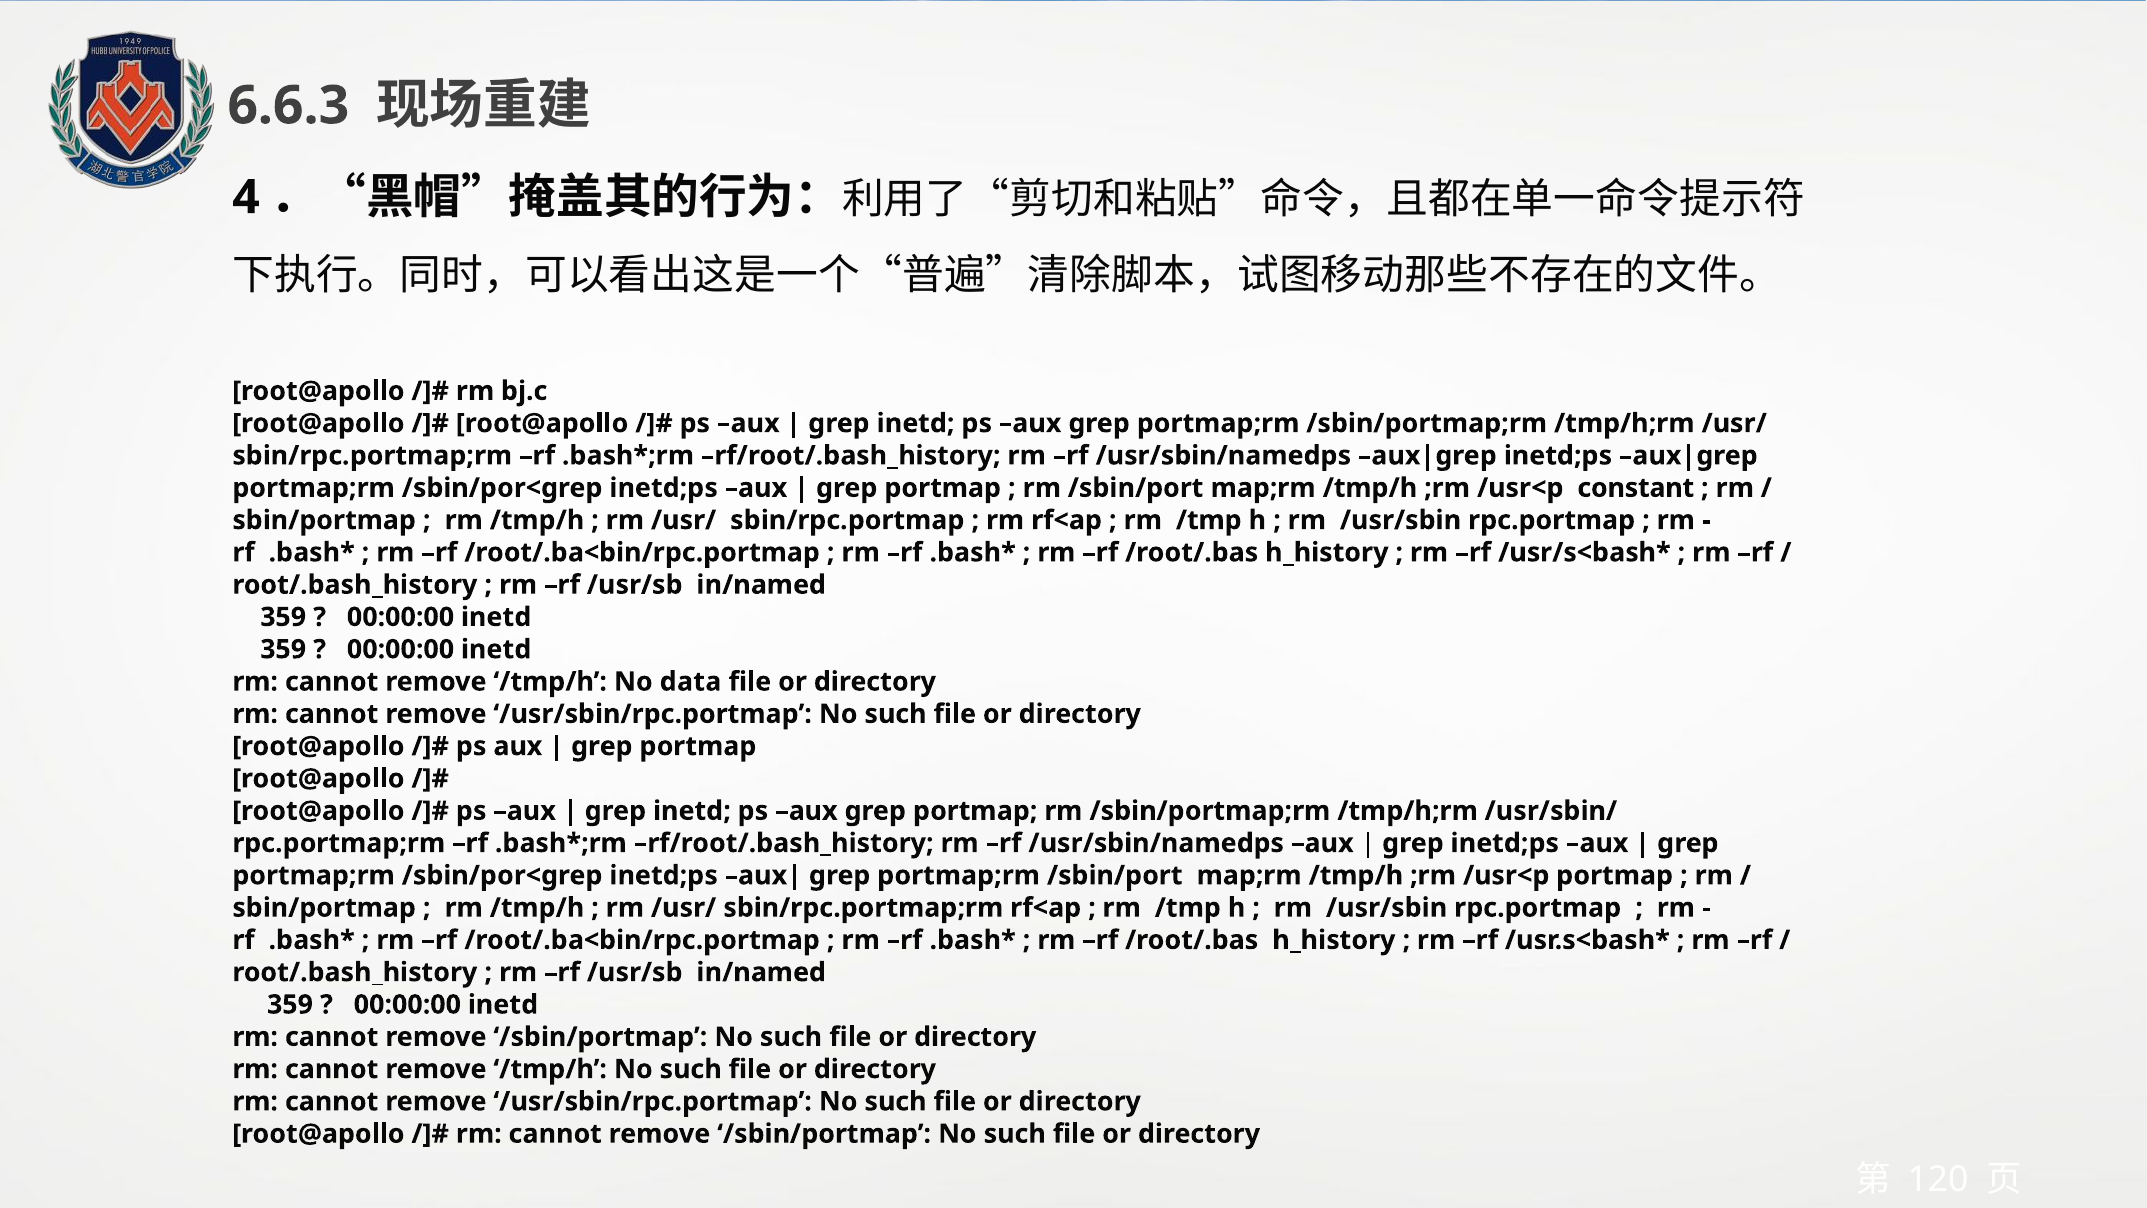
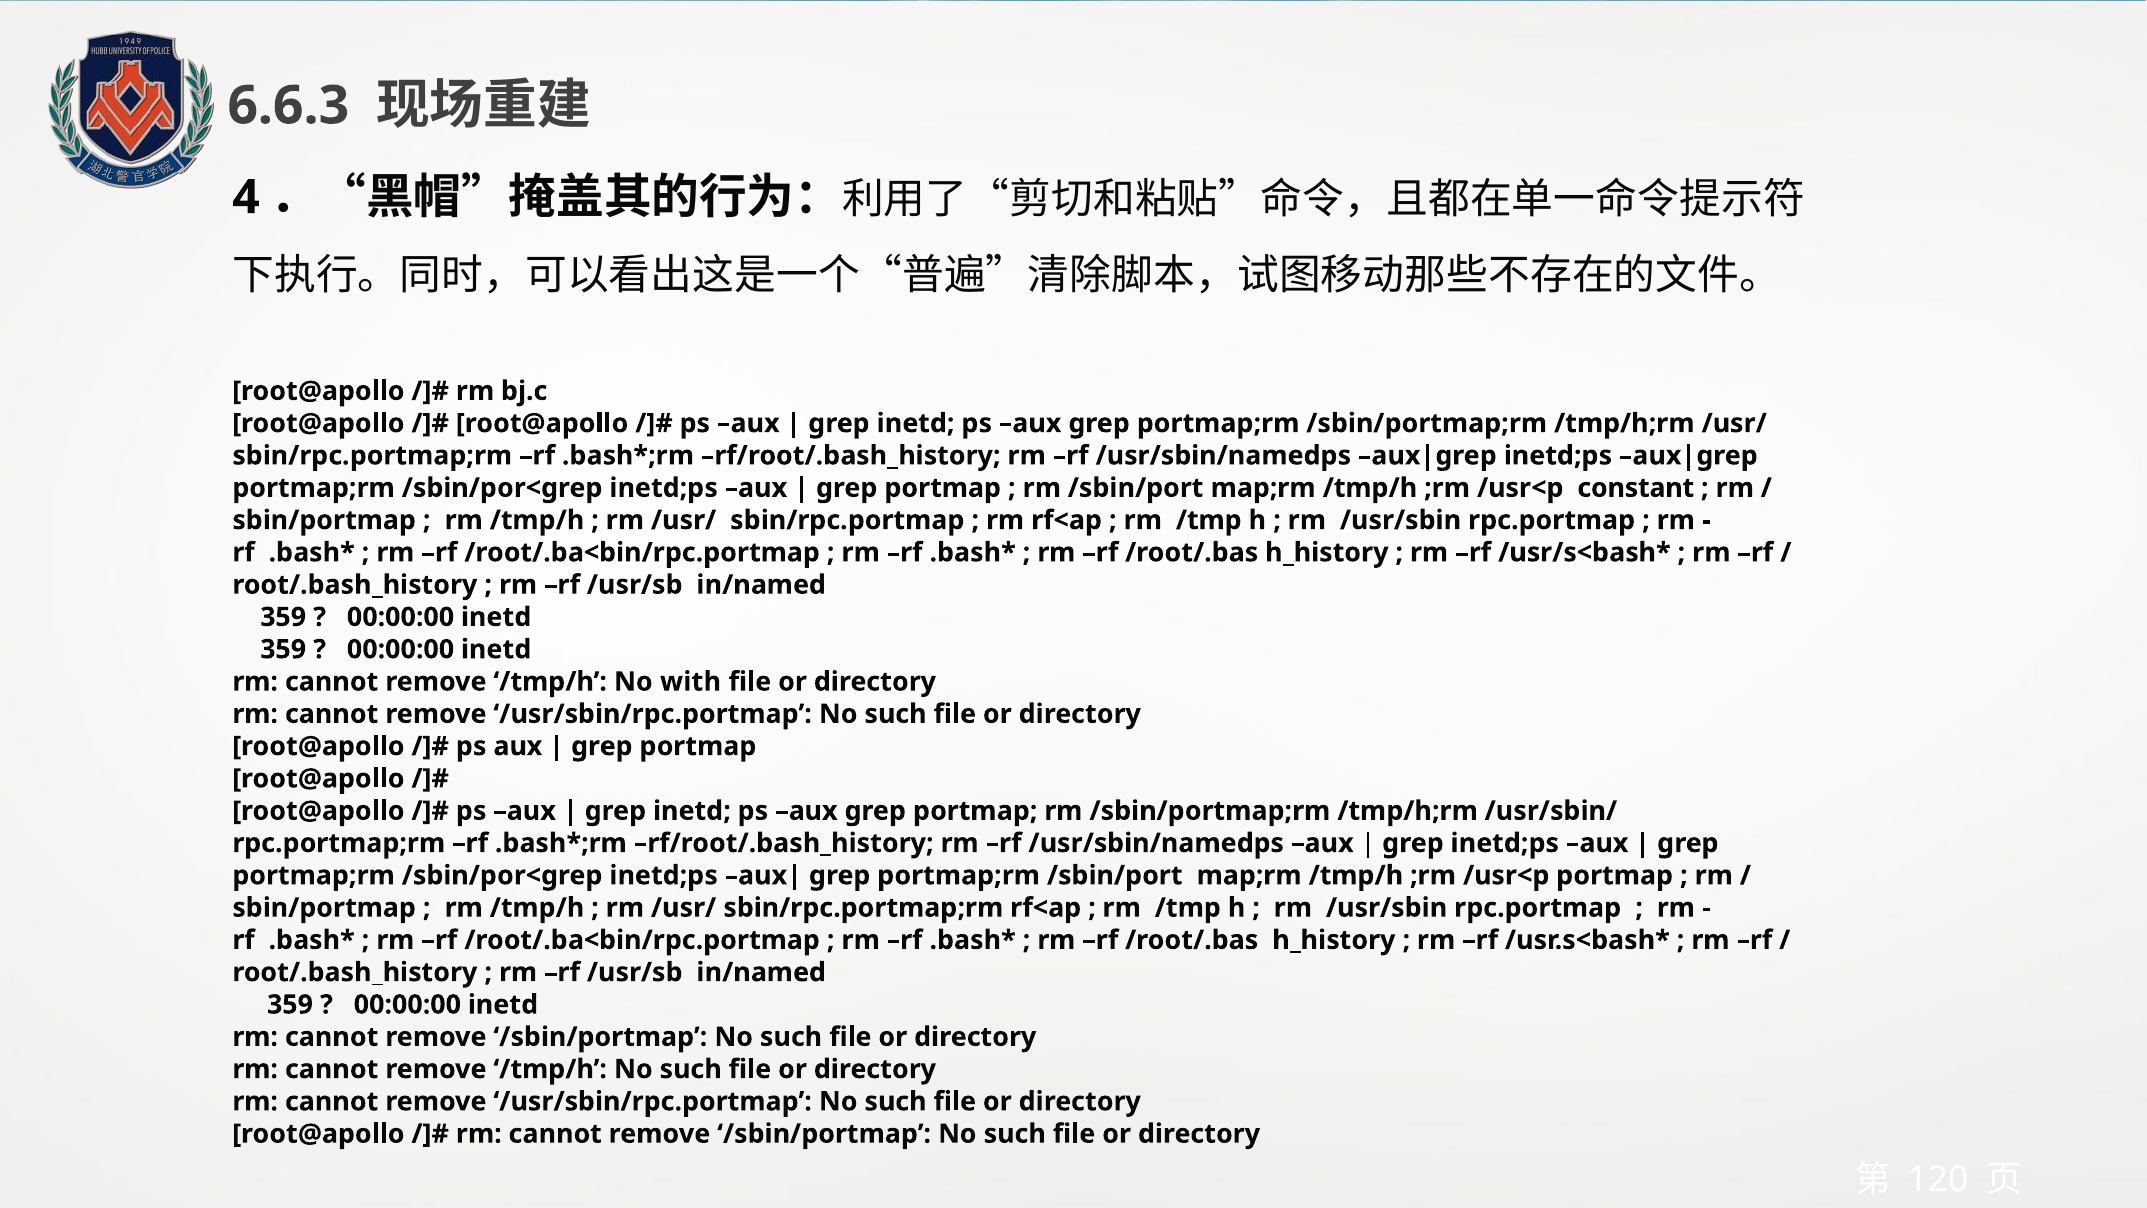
data: data -> with (691, 682)
